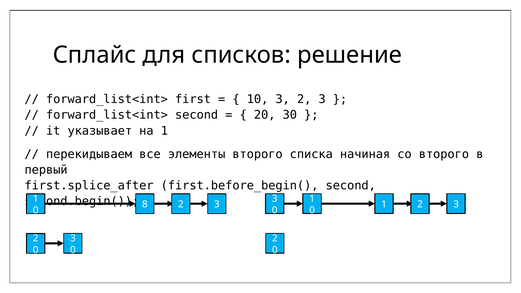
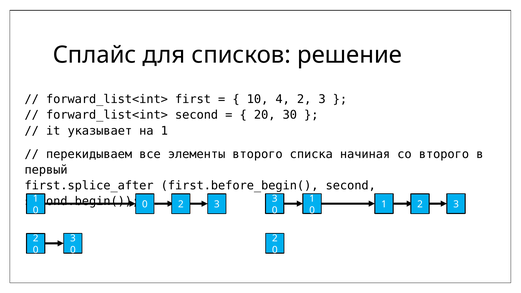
10 3: 3 -> 4 (283, 99)
8: 8 -> 0 (145, 204)
